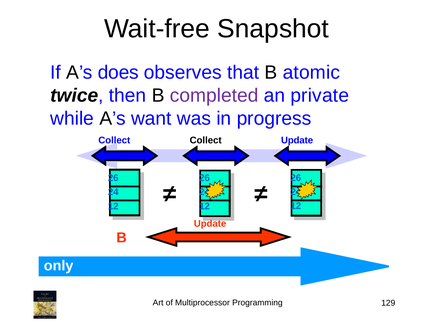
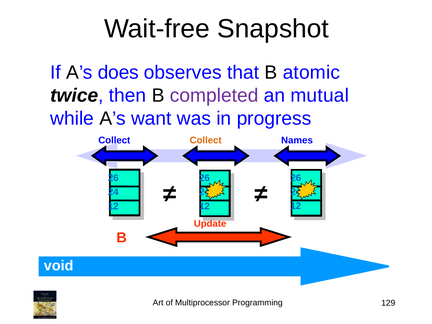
private: private -> mutual (320, 95)
Collect colour: black -> orange (206, 140)
Update: Update -> Names (297, 140)
only: only -> void (59, 266)
